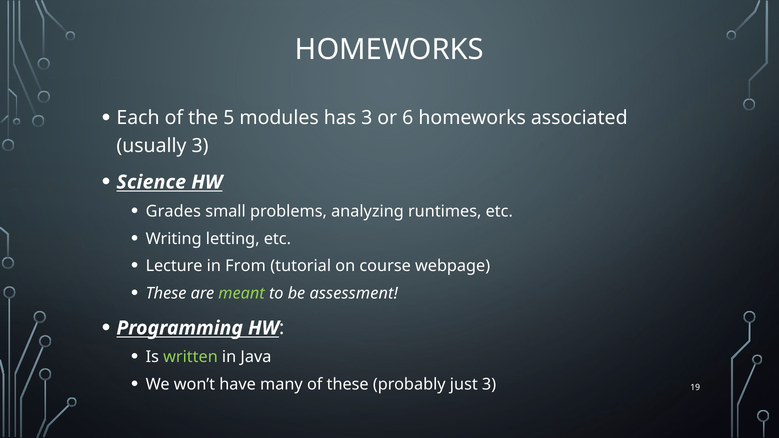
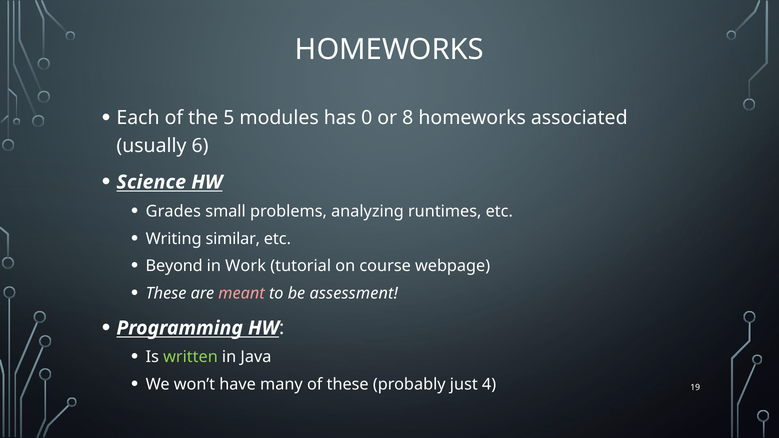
has 3: 3 -> 0 (367, 118)
6: 6 -> 8 (408, 118)
usually 3: 3 -> 6 (200, 146)
letting: letting -> similar (233, 239)
Lecture: Lecture -> Beyond (174, 266)
From: From -> Work (246, 266)
meant colour: light green -> pink (242, 294)
just 3: 3 -> 4 (489, 385)
